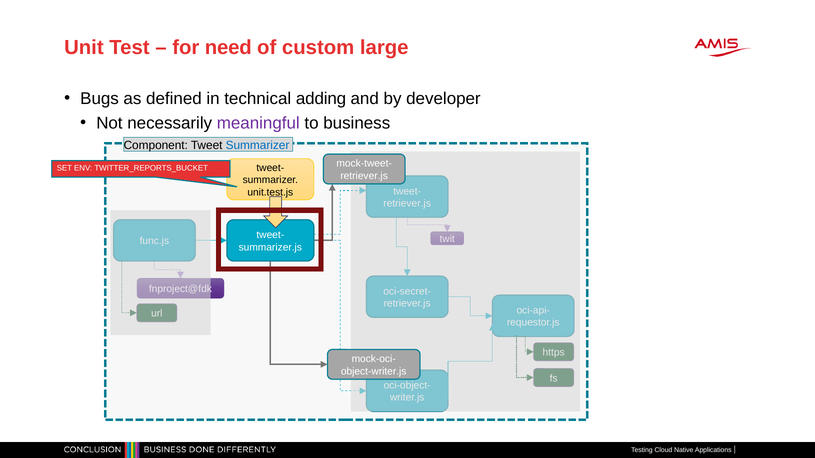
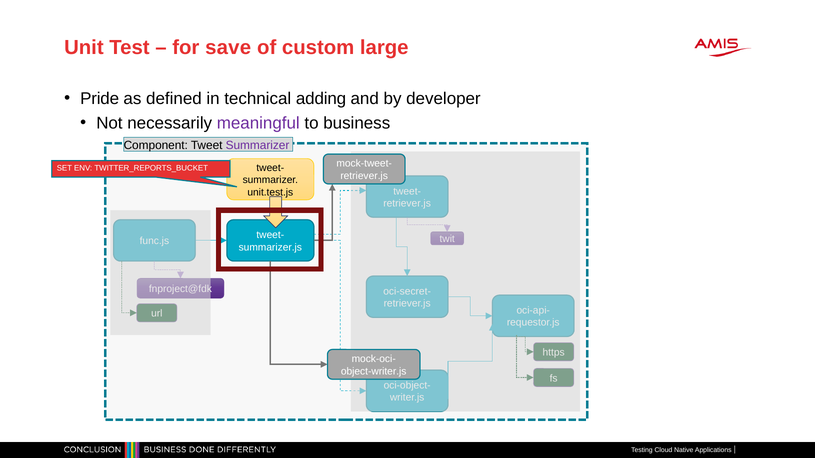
need: need -> save (228, 48)
Bugs: Bugs -> Pride (100, 99)
Summarizer colour: blue -> purple (258, 145)
